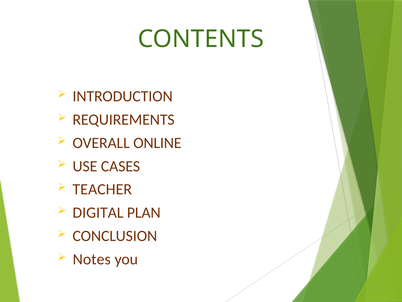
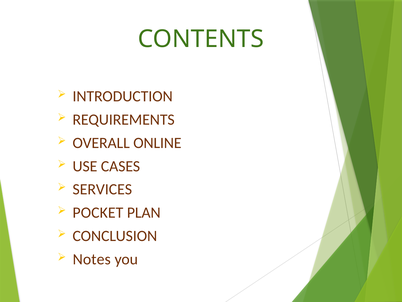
TEACHER: TEACHER -> SERVICES (102, 189)
DIGITAL: DIGITAL -> POCKET (98, 212)
